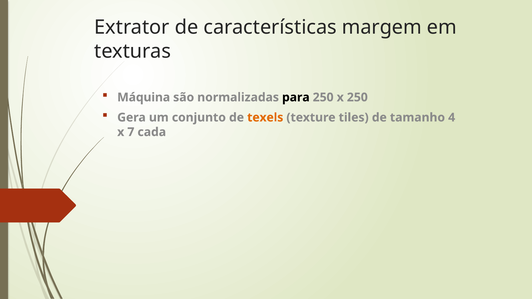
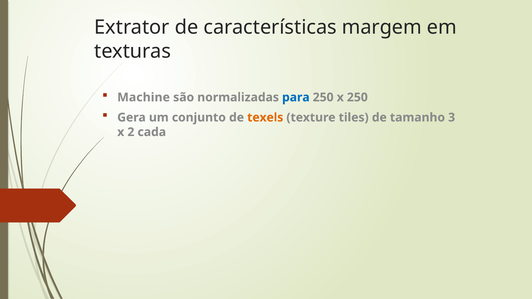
Máquina: Máquina -> Machine (144, 97)
para colour: black -> blue (296, 97)
4: 4 -> 3 (452, 118)
7: 7 -> 2 (131, 132)
